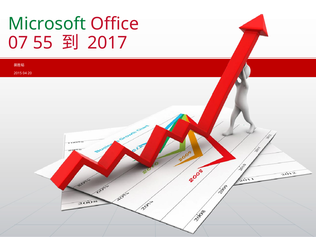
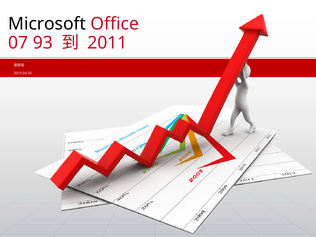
Microsoft colour: green -> black (47, 24)
55: 55 -> 93 (43, 43)
2017: 2017 -> 2011 (107, 43)
